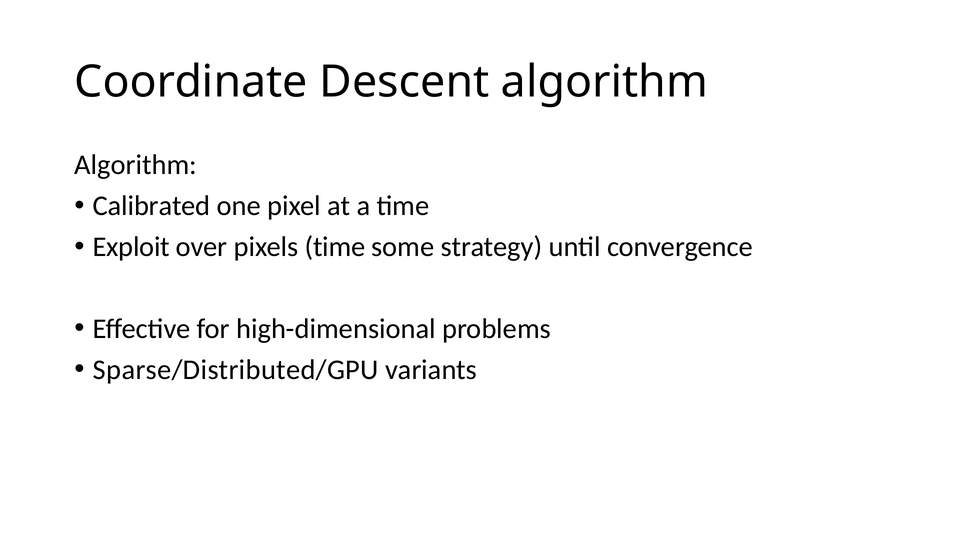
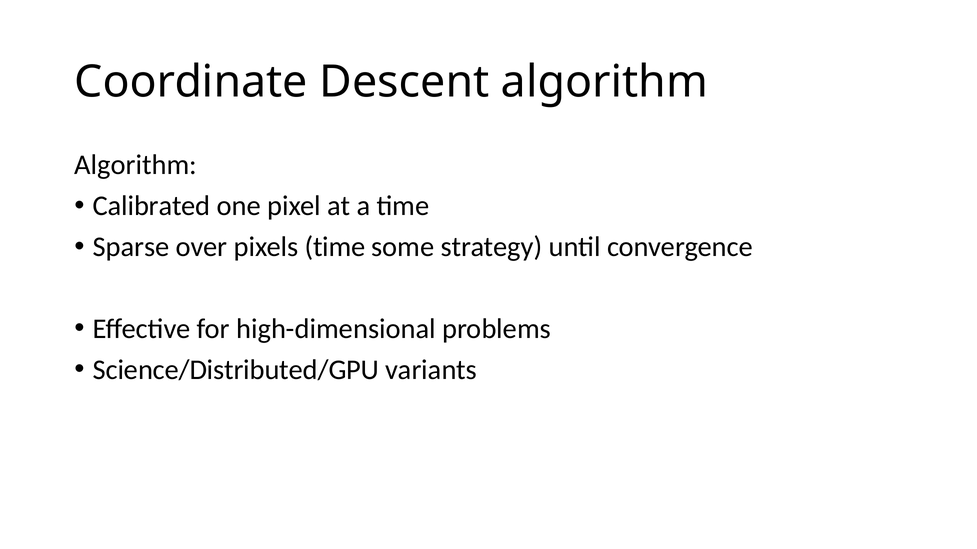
Exploit: Exploit -> Sparse (131, 247)
Sparse/Distributed/GPU: Sparse/Distributed/GPU -> Science/Distributed/GPU (236, 370)
